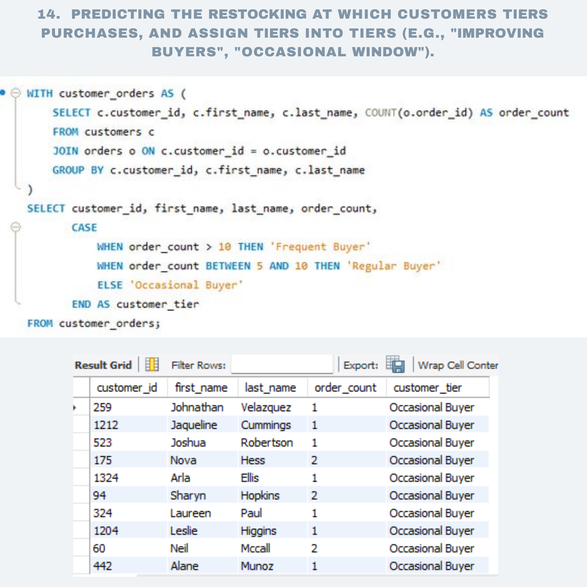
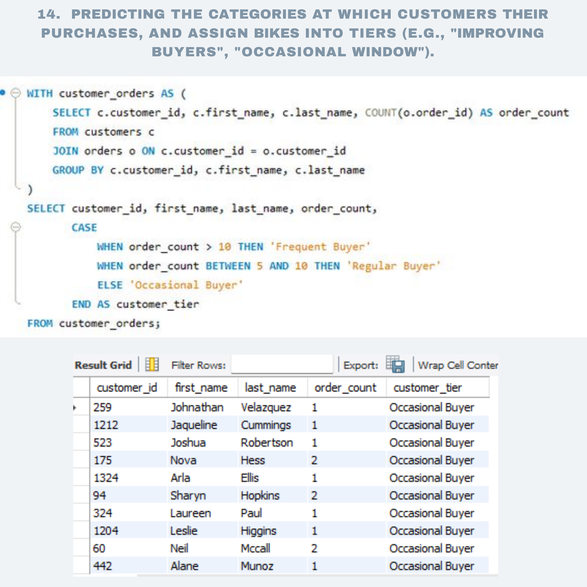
RESTOCKING: RESTOCKING -> CATEGORIES (257, 14)
CUSTOMERS TIERS: TIERS -> THEIR (526, 14)
ASSIGN TIERS: TIERS -> BIKES (277, 33)
